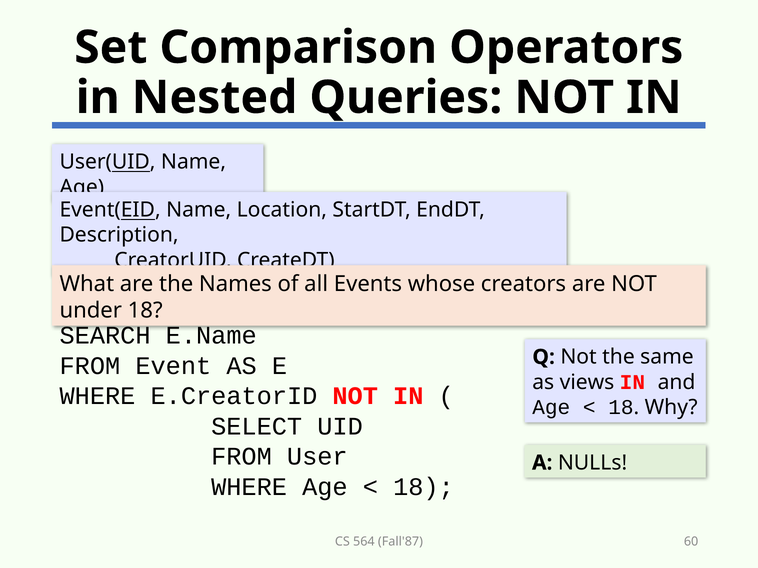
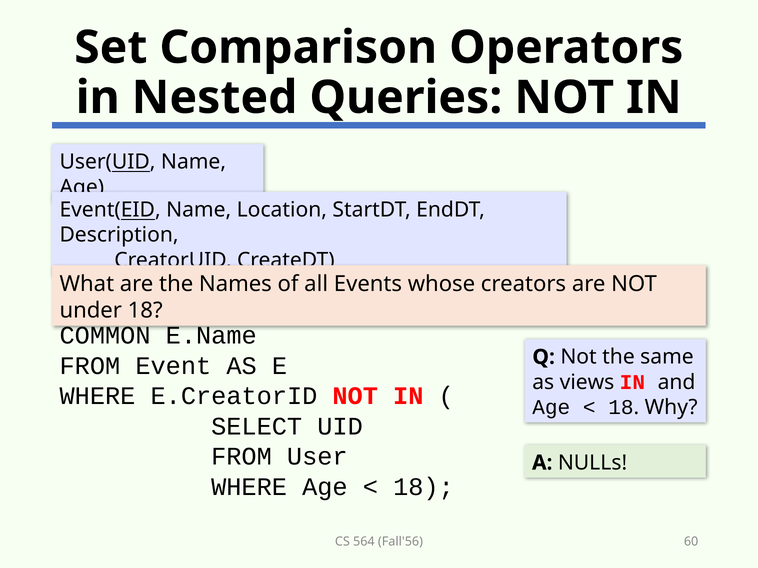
SEARCH: SEARCH -> COMMON (105, 336)
Fall'87: Fall'87 -> Fall'56 (400, 542)
